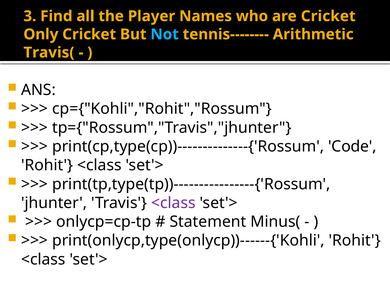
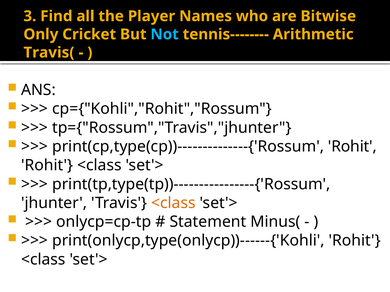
are Cricket: Cricket -> Bitwise (328, 16)
print(cp,type(cp))--------------{'Rossum Code: Code -> Rohit (352, 147)
<class colour: purple -> orange (173, 203)
